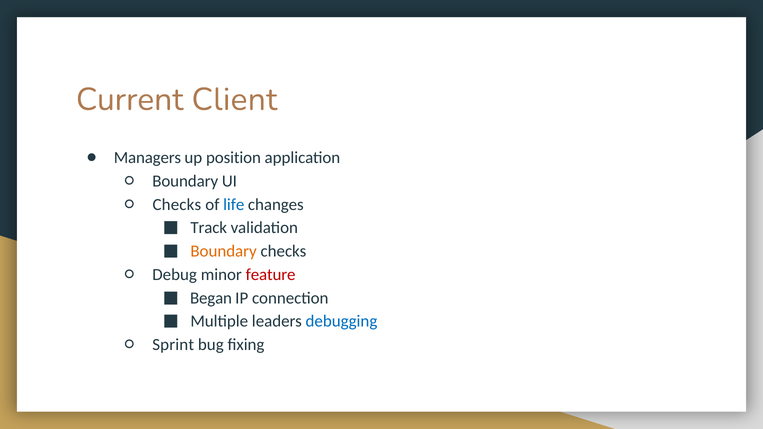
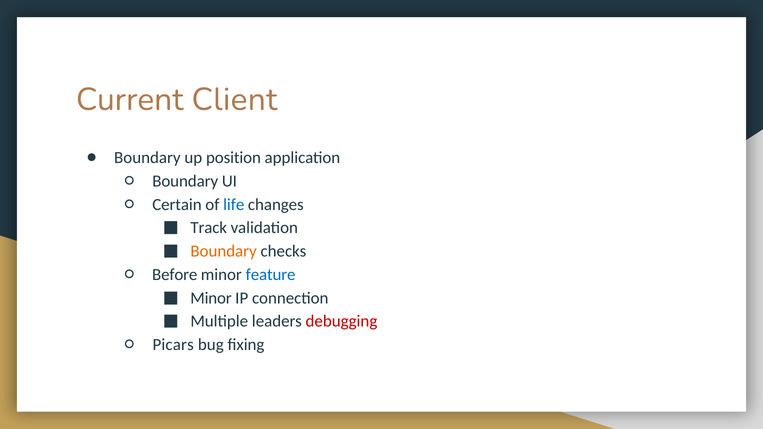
Managers: Managers -> Boundary (147, 158)
Checks: Checks -> Certain (177, 205)
Debug: Debug -> Before (175, 275)
feature colour: red -> blue (271, 275)
Began: Began -> Minor (211, 298)
debugging colour: blue -> red (341, 321)
Sprint: Sprint -> Picars (173, 345)
